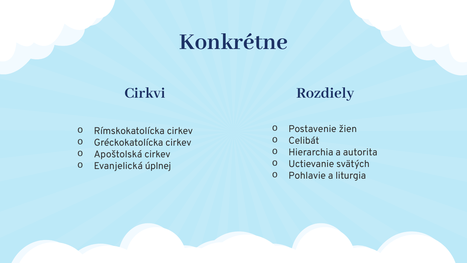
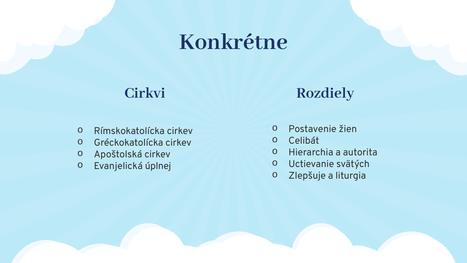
Pohlavie: Pohlavie -> Zlepšuje (307, 176)
